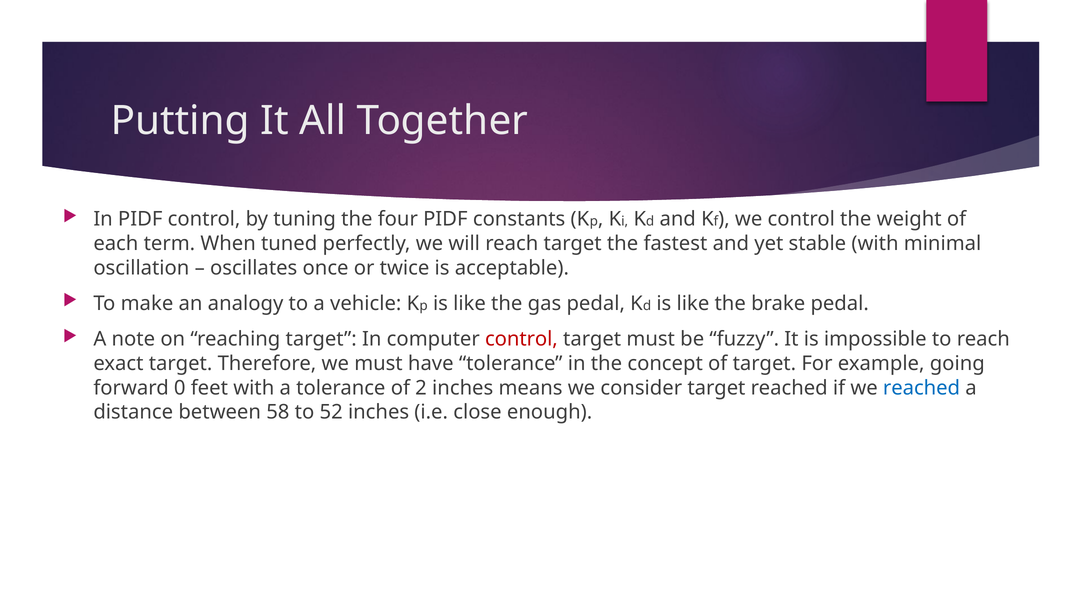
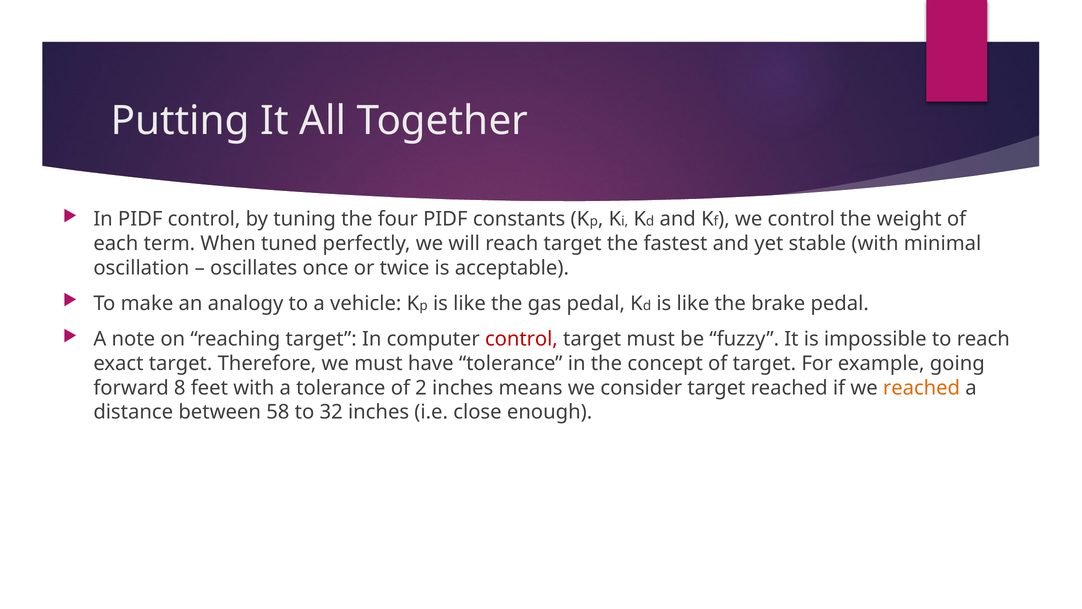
0: 0 -> 8 (180, 388)
reached colour: blue -> orange (922, 388)
52: 52 -> 32 (331, 412)
